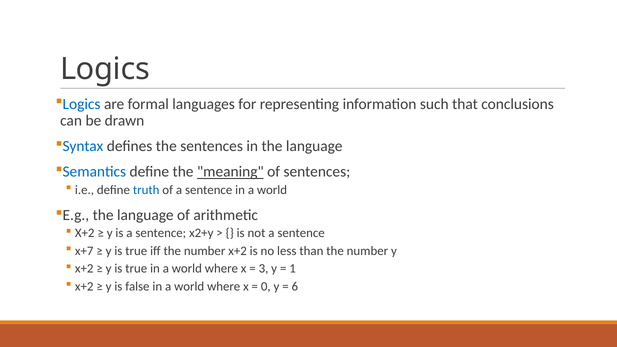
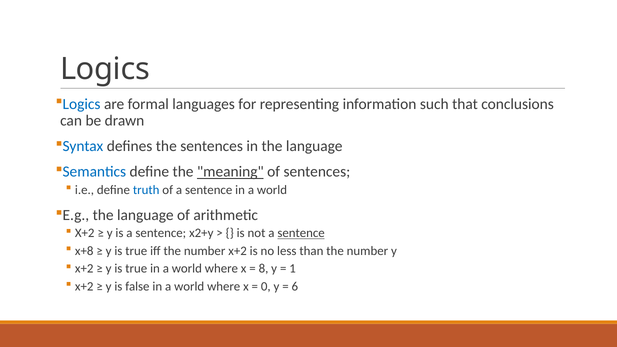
sentence underline: none -> present (301, 233)
x+7: x+7 -> x+8 (84, 251)
3: 3 -> 8 (263, 269)
